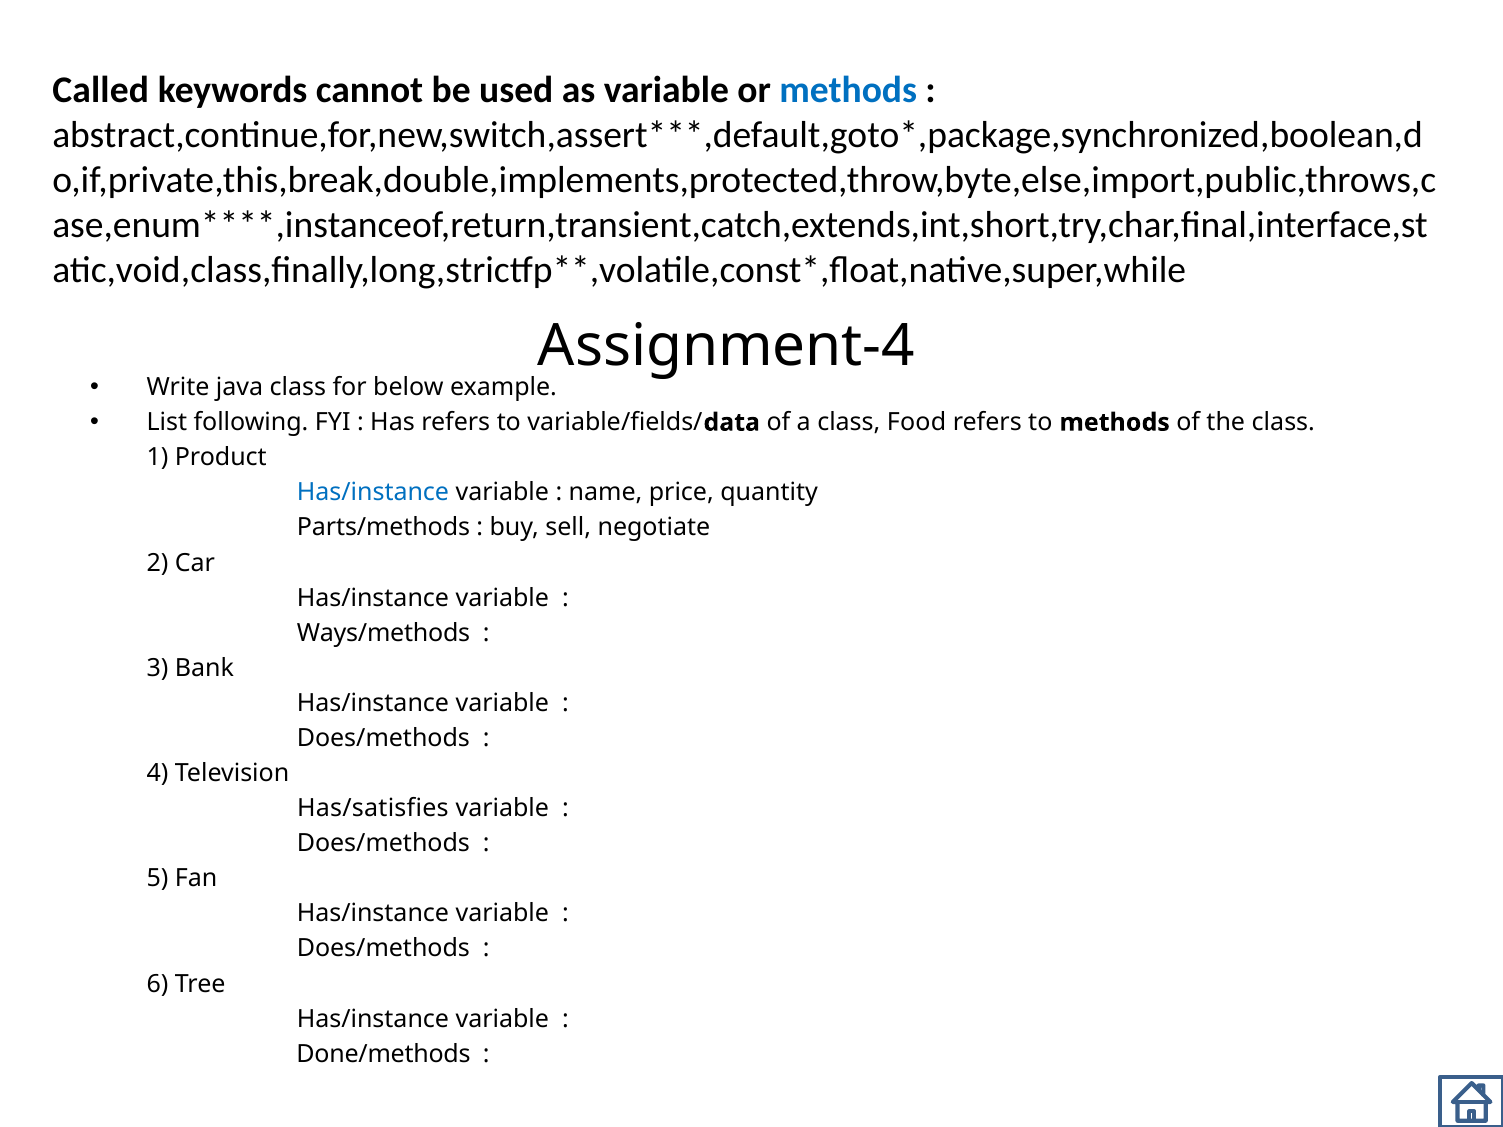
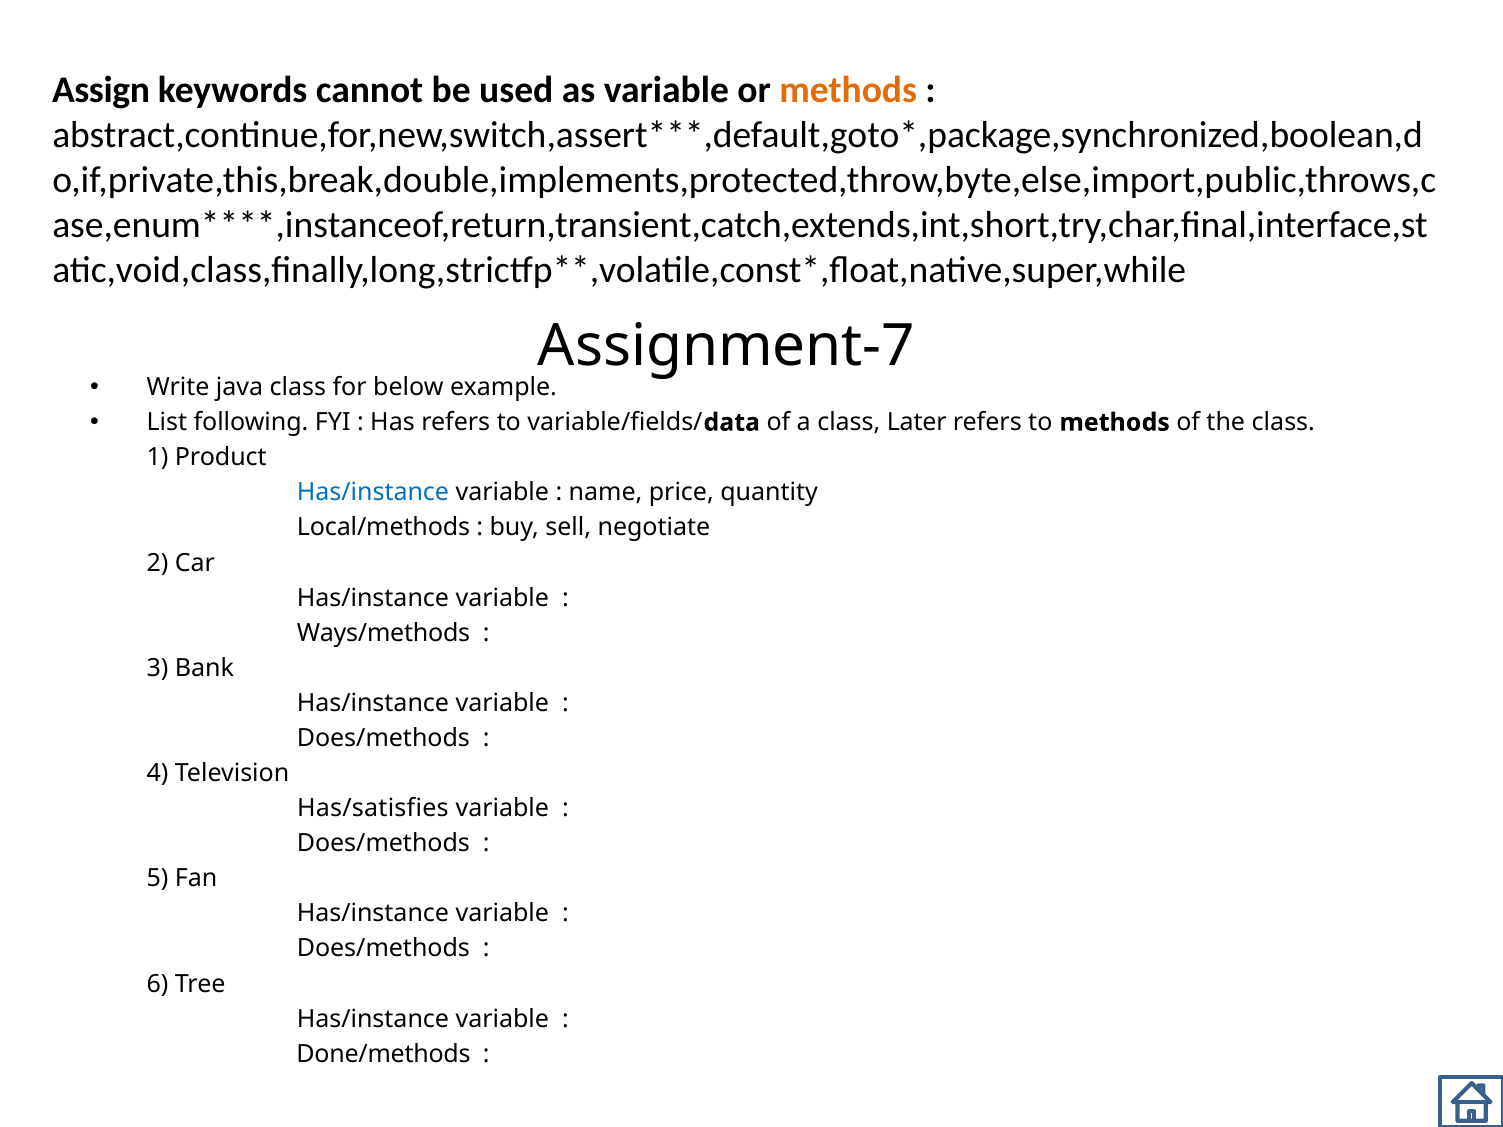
Called: Called -> Assign (101, 90)
methods colour: blue -> orange (848, 90)
Assignment-4: Assignment-4 -> Assignment-7 (726, 346)
Food: Food -> Later (917, 423)
Parts/methods: Parts/methods -> Local/methods (383, 528)
